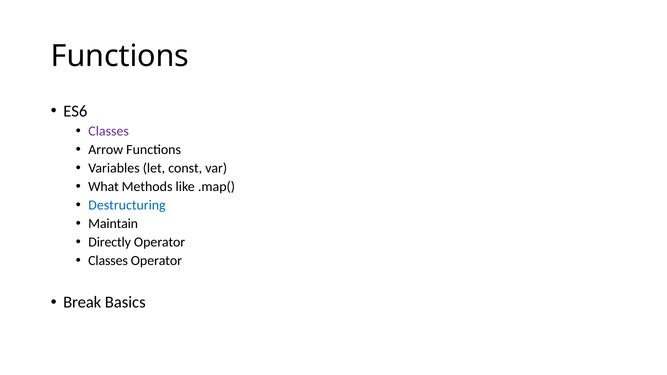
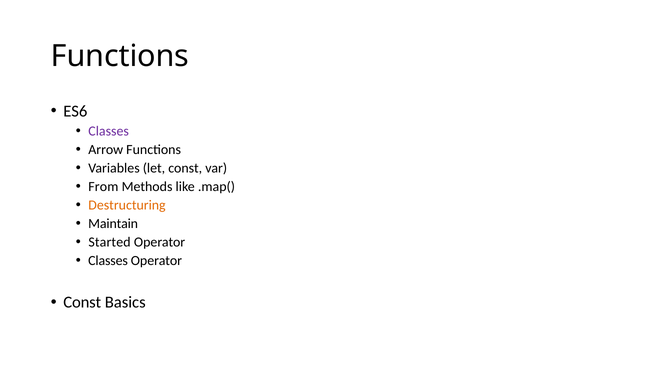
What: What -> From (103, 187)
Destructuring colour: blue -> orange (127, 205)
Directly: Directly -> Started (110, 242)
Break: Break -> Const (82, 303)
